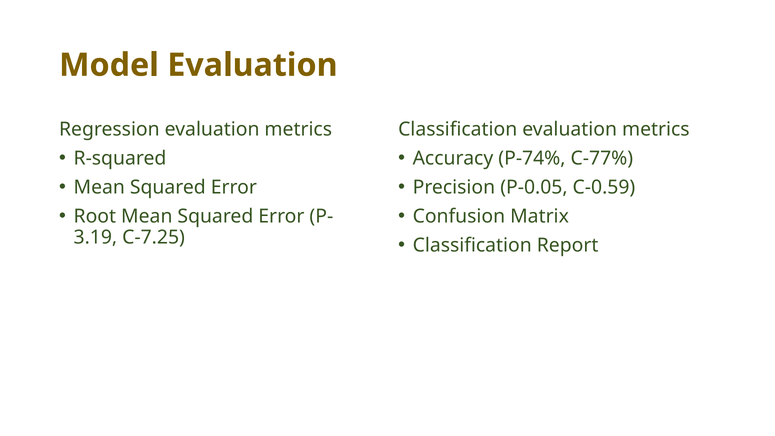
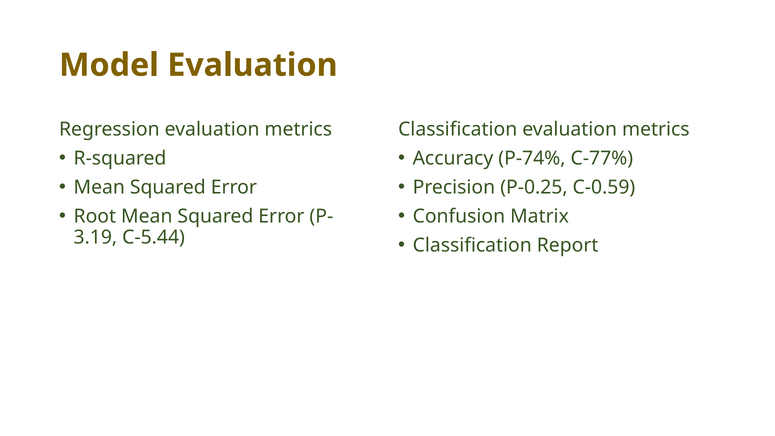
P-0.05: P-0.05 -> P-0.25 (534, 187)
C-7.25: C-7.25 -> C-5.44 (154, 237)
